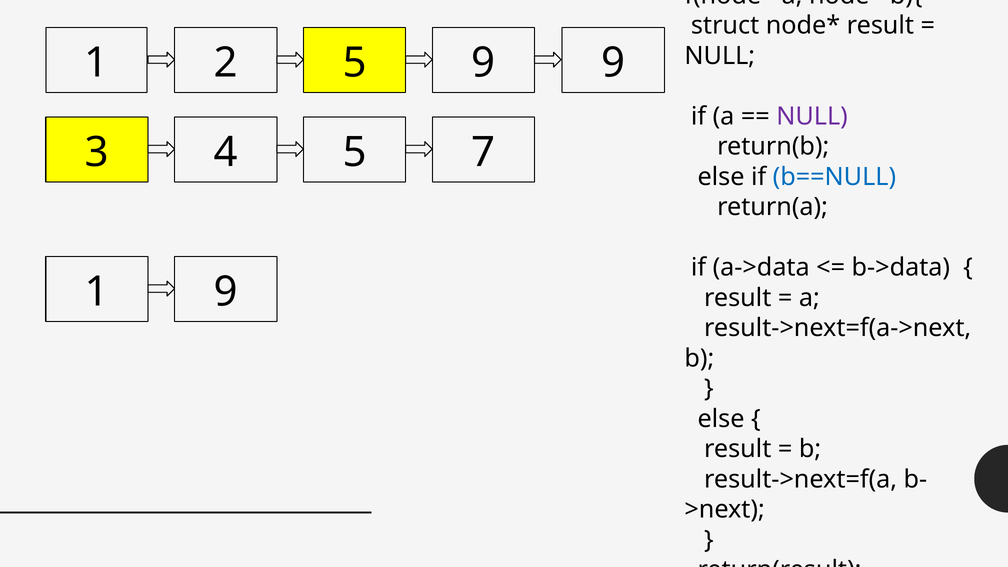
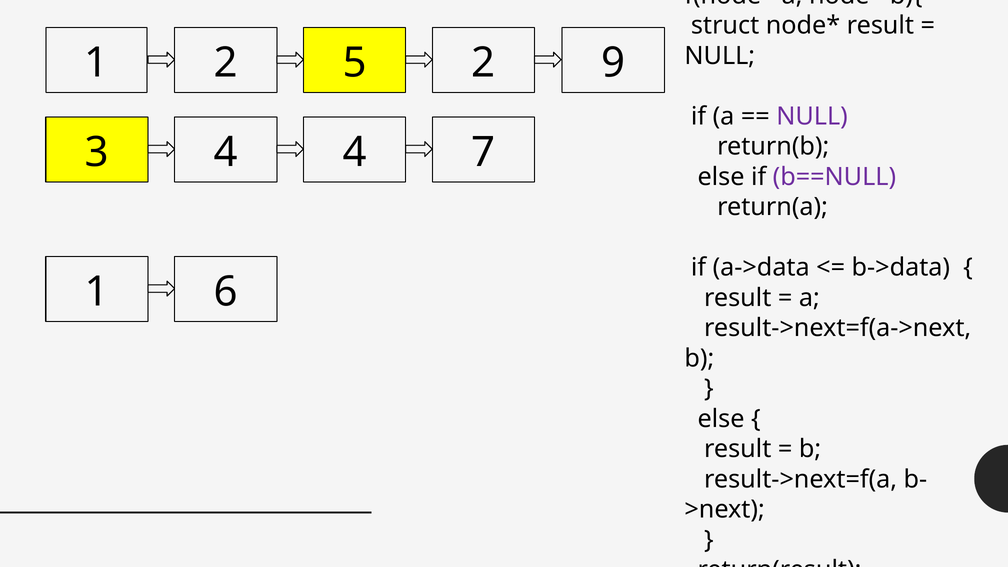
5 9: 9 -> 2 (483, 63)
4 5: 5 -> 4 (355, 152)
b==NULL colour: blue -> purple (834, 177)
1 9: 9 -> 6 (226, 292)
